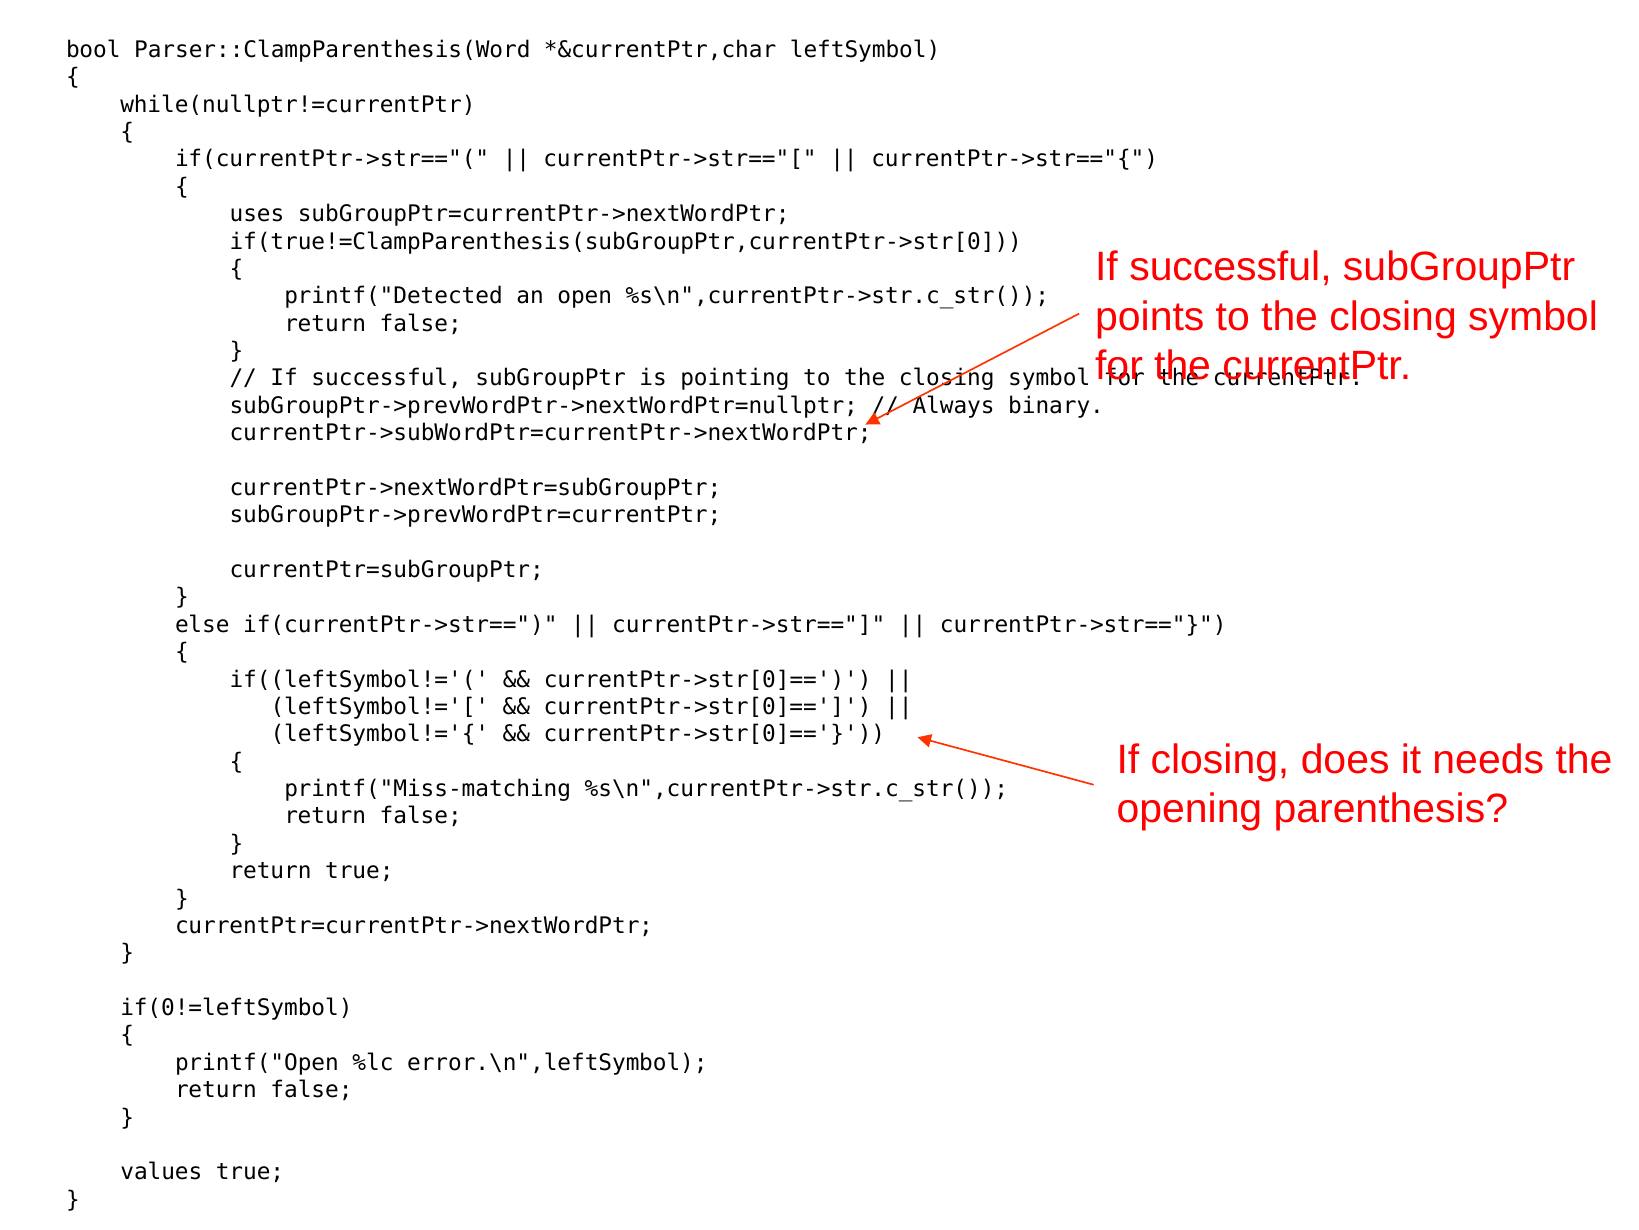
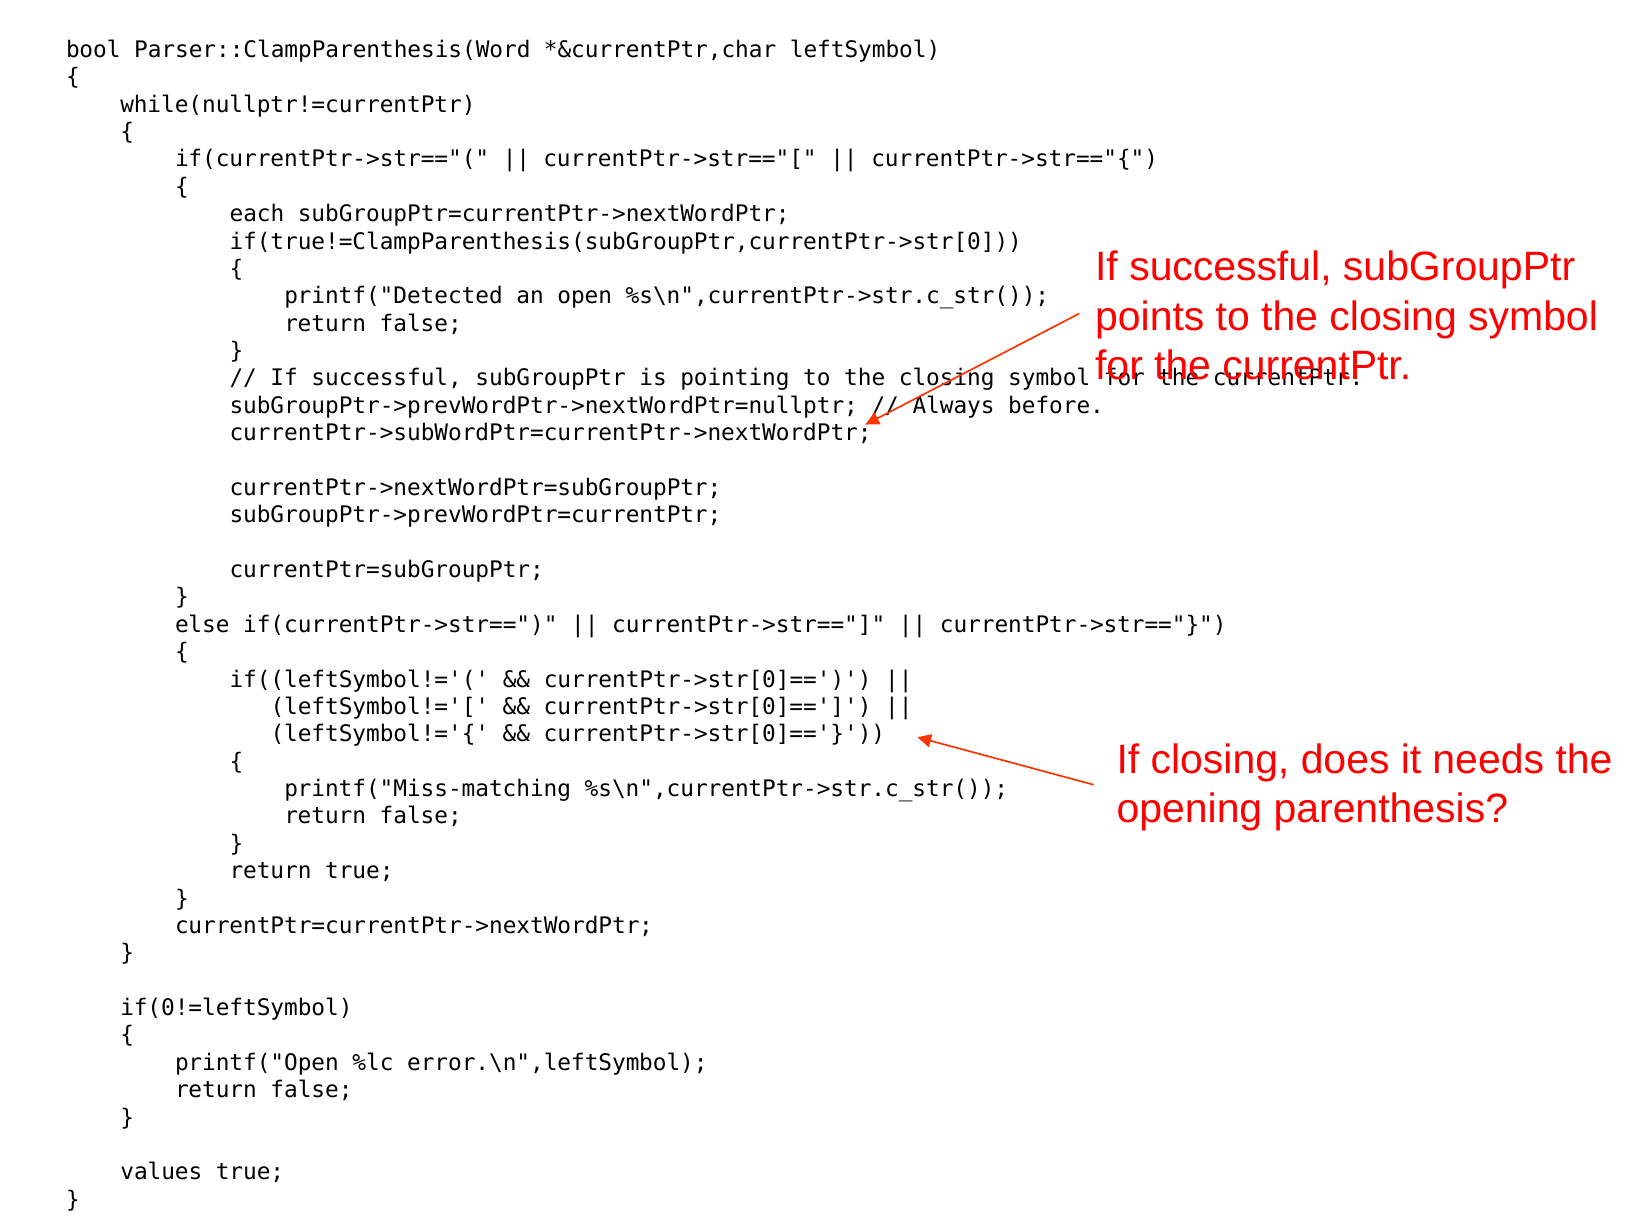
uses: uses -> each (257, 214)
binary: binary -> before (1056, 406)
